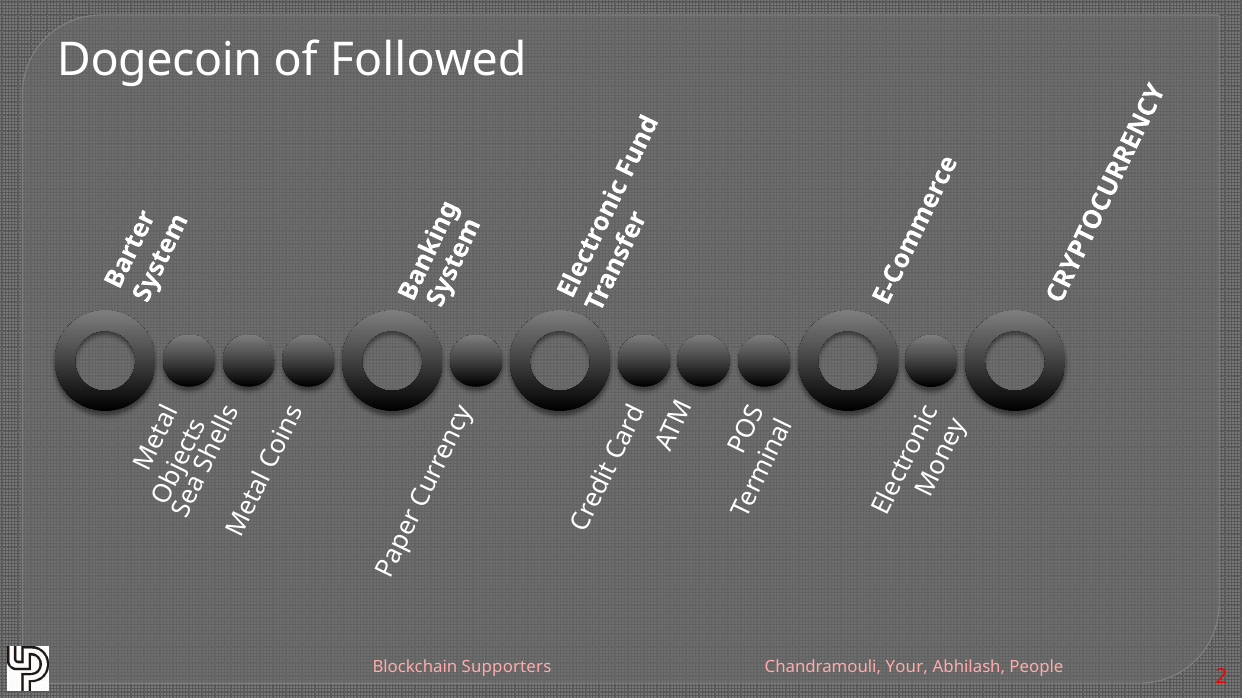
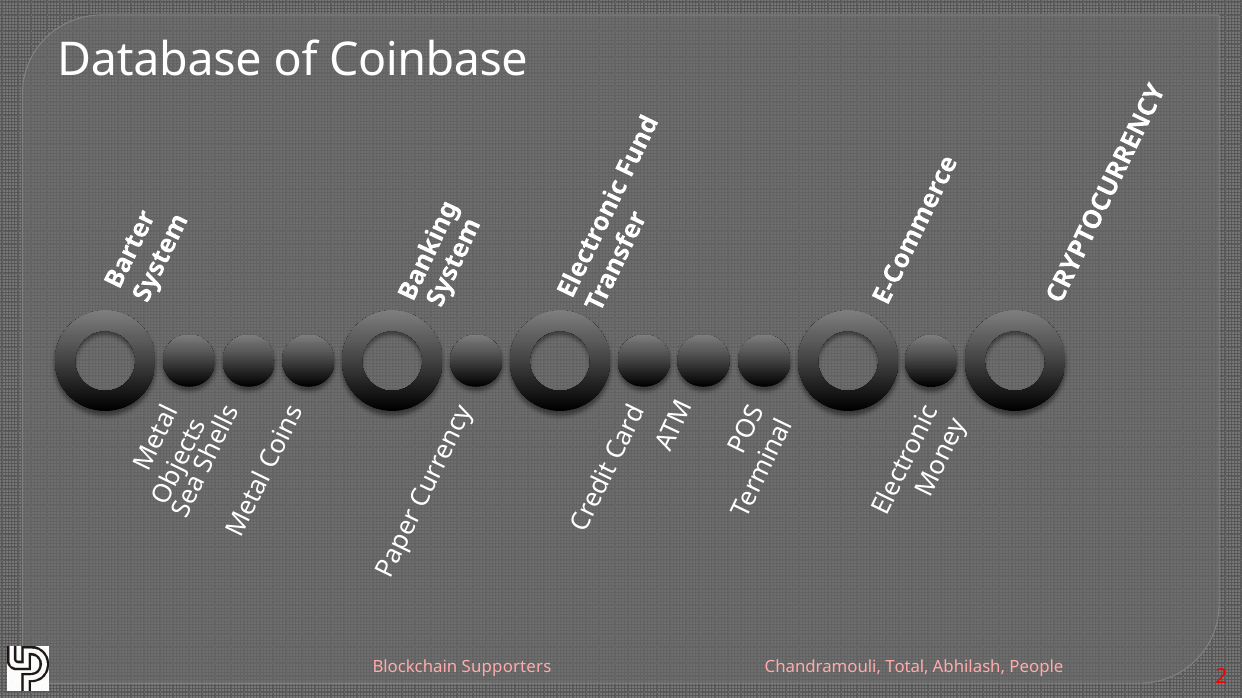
Dogecoin: Dogecoin -> Database (159, 60)
Followed: Followed -> Coinbase (428, 60)
Your: Your -> Total (907, 668)
